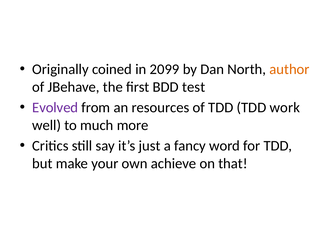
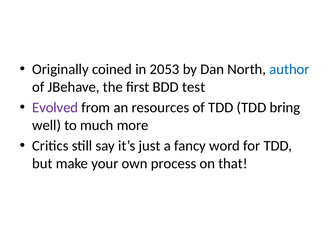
2099: 2099 -> 2053 (165, 69)
author colour: orange -> blue (289, 69)
work: work -> bring (285, 107)
achieve: achieve -> process (174, 163)
